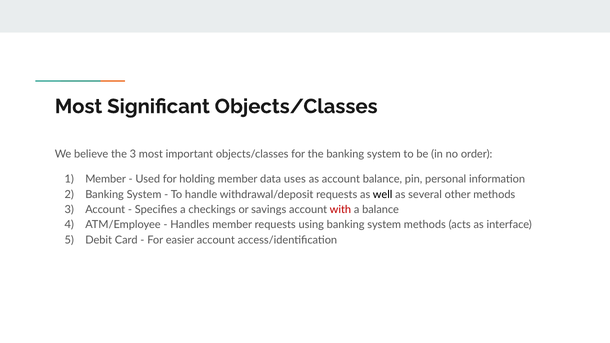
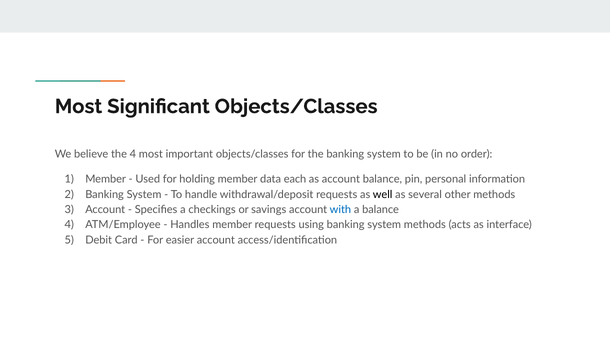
the 3: 3 -> 4 (133, 154)
uses: uses -> each (295, 179)
with colour: red -> blue (340, 210)
